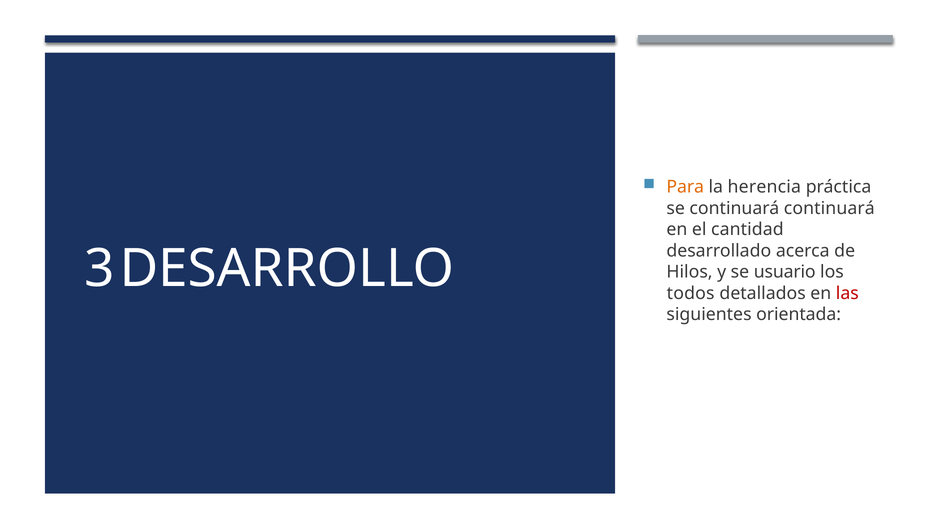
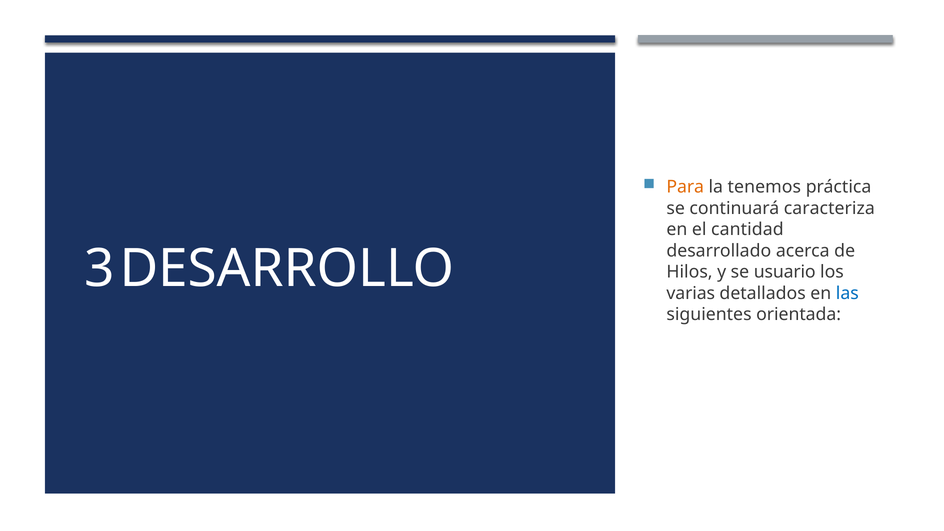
herencia: herencia -> tenemos (764, 187)
continuará continuará: continuará -> caracteriza (829, 208)
todos: todos -> varias (691, 293)
las colour: red -> blue (847, 293)
